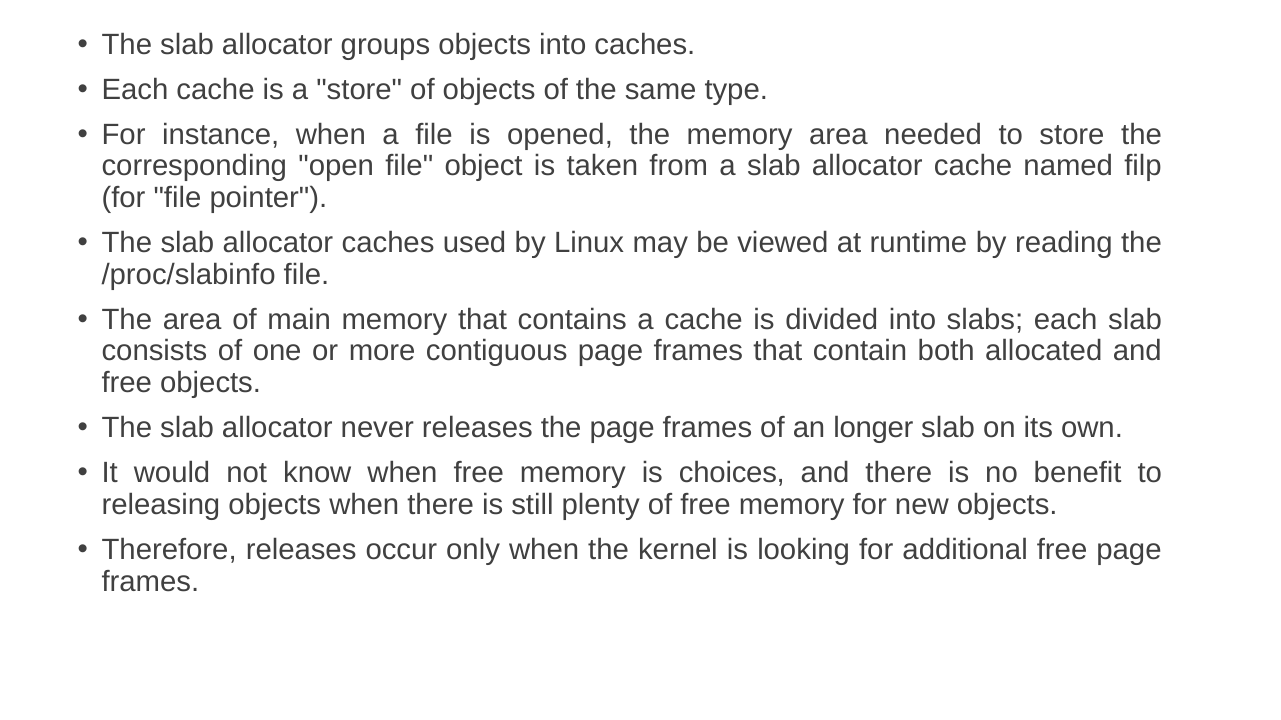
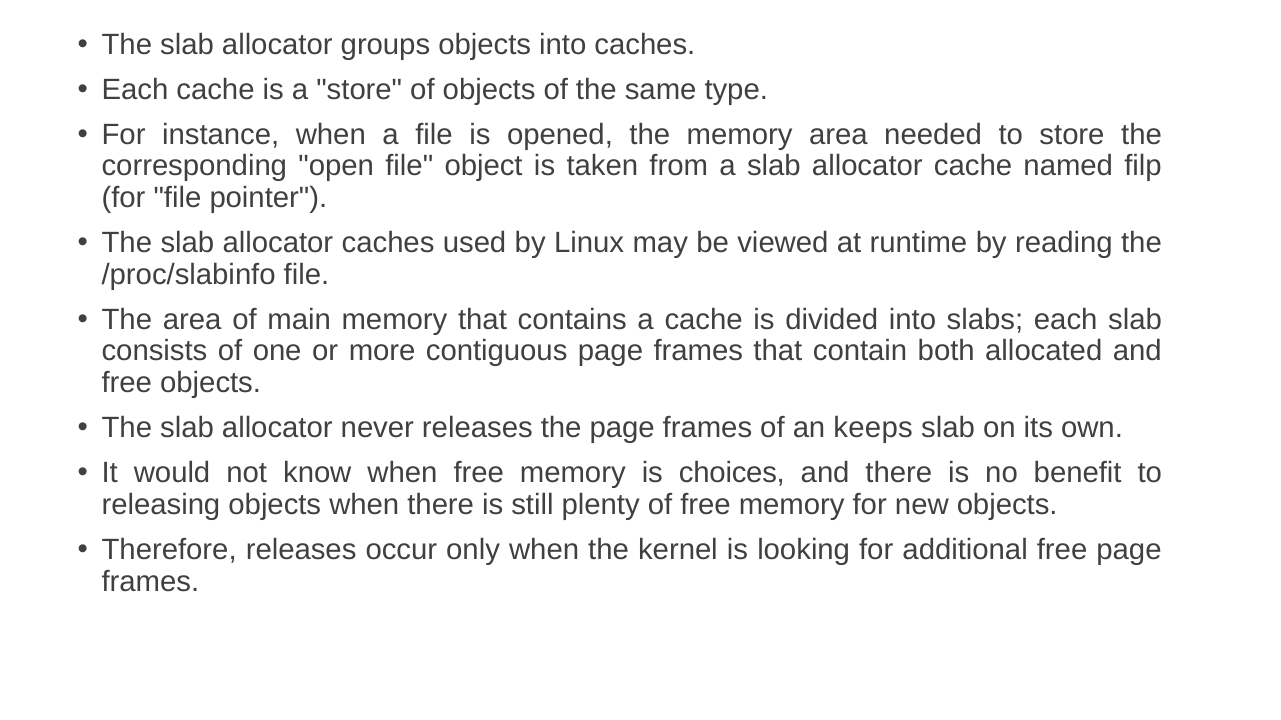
longer: longer -> keeps (873, 428)
